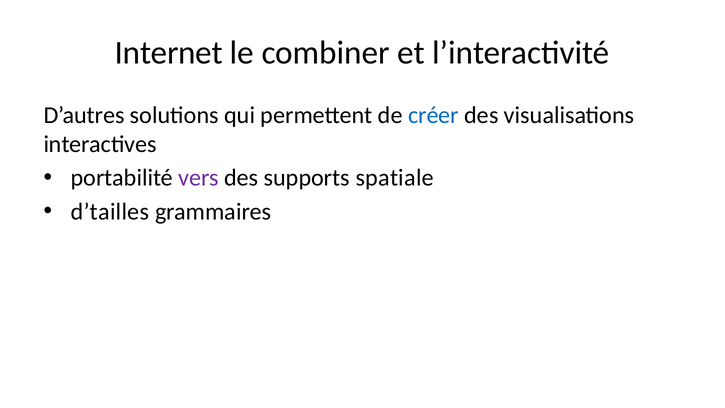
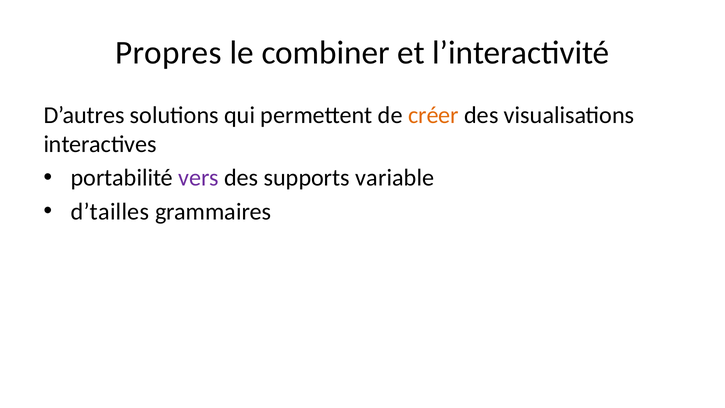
Internet: Internet -> Propres (168, 53)
créer colour: blue -> orange (433, 115)
spatiale: spatiale -> variable (395, 178)
